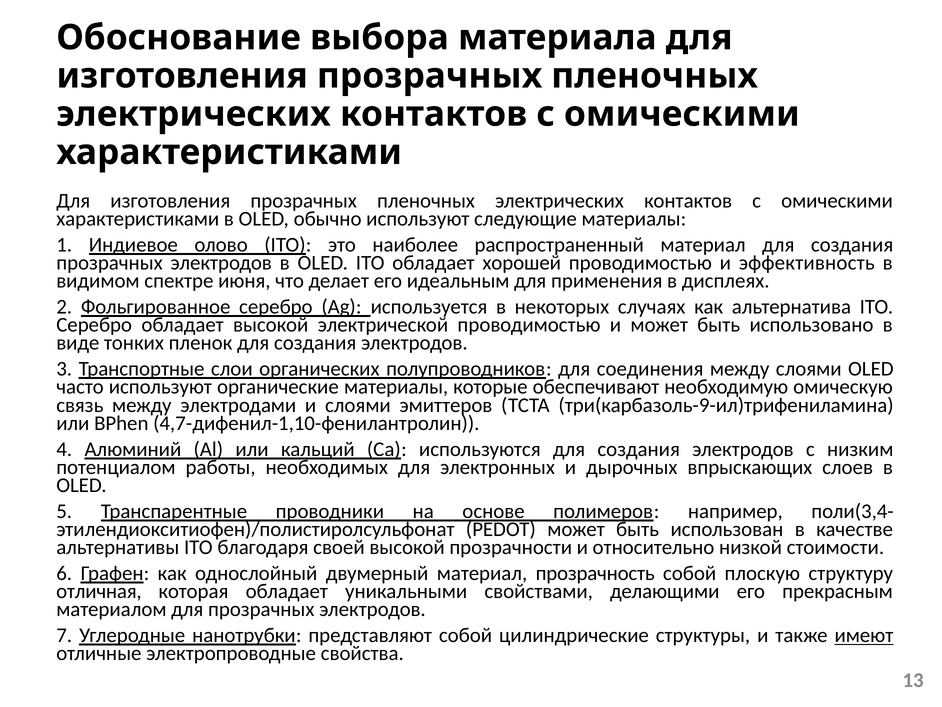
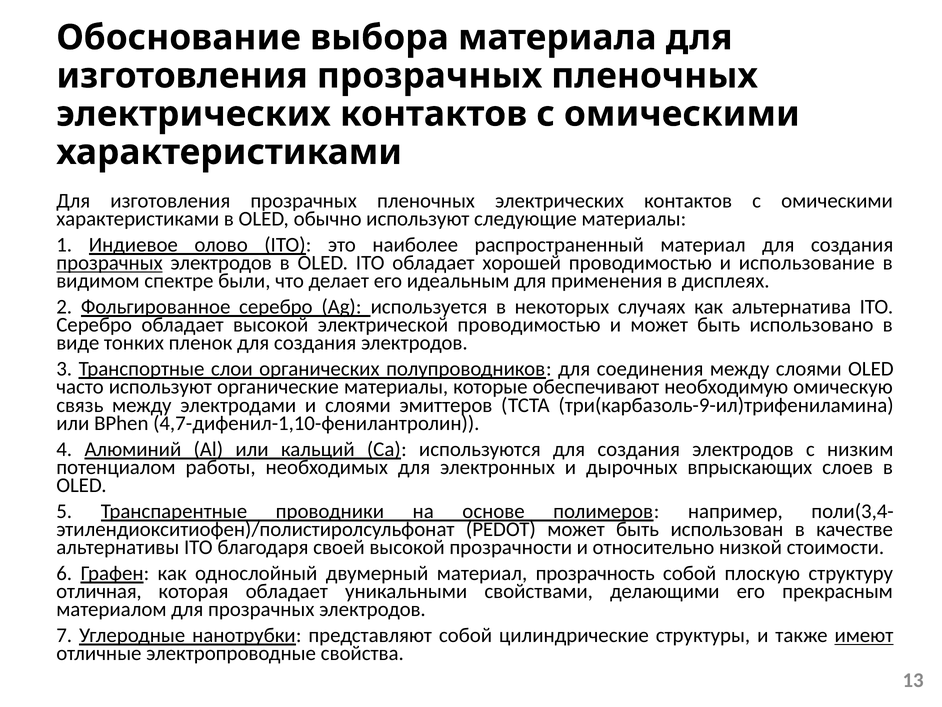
прозрачных underline: none -> present (110, 263)
эффективность: эффективность -> использование (807, 263)
июня: июня -> были (244, 281)
